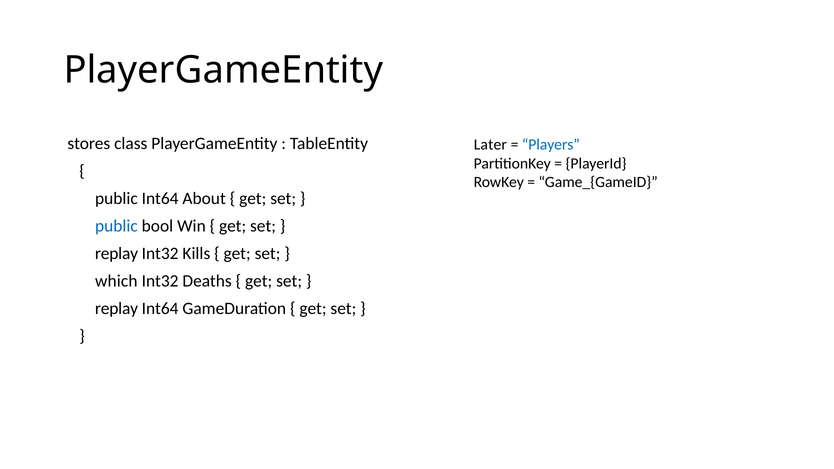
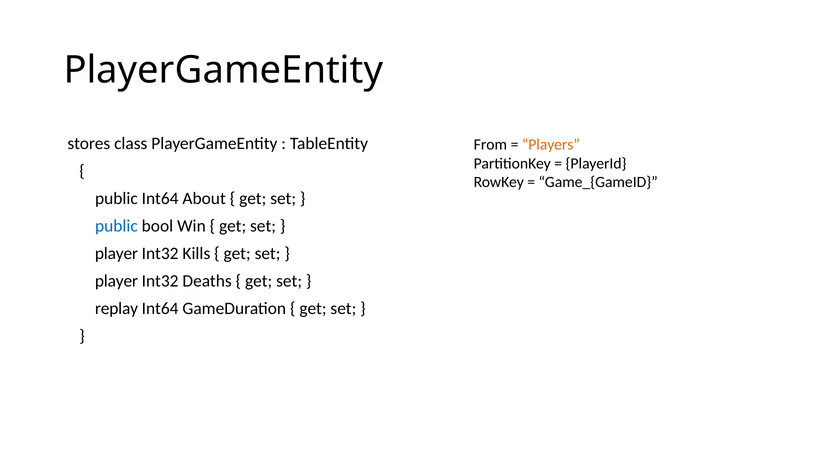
Later: Later -> From (490, 145)
Players colour: blue -> orange (551, 145)
replay: replay -> player (116, 254)
which: which -> player (116, 281)
